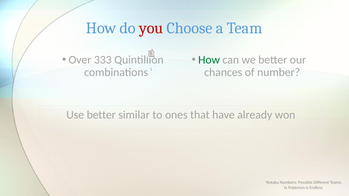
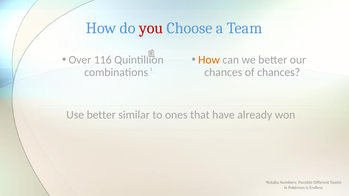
333: 333 -> 116 (103, 60)
How colour: green -> orange (209, 60)
of number: number -> chances (279, 72)
